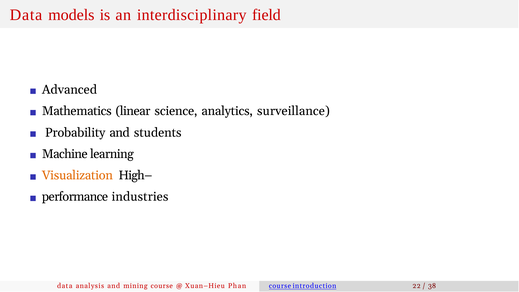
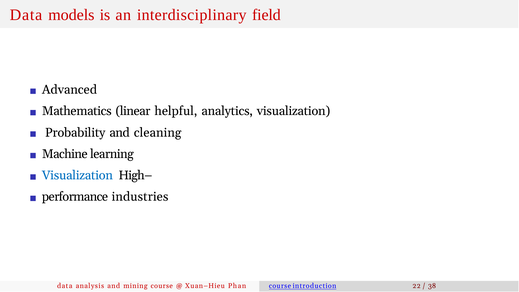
science: science -> helpful (176, 111)
analytics surveillance: surveillance -> visualization (294, 111)
students: students -> cleaning (158, 133)
Visualization colour: orange -> blue (77, 175)
